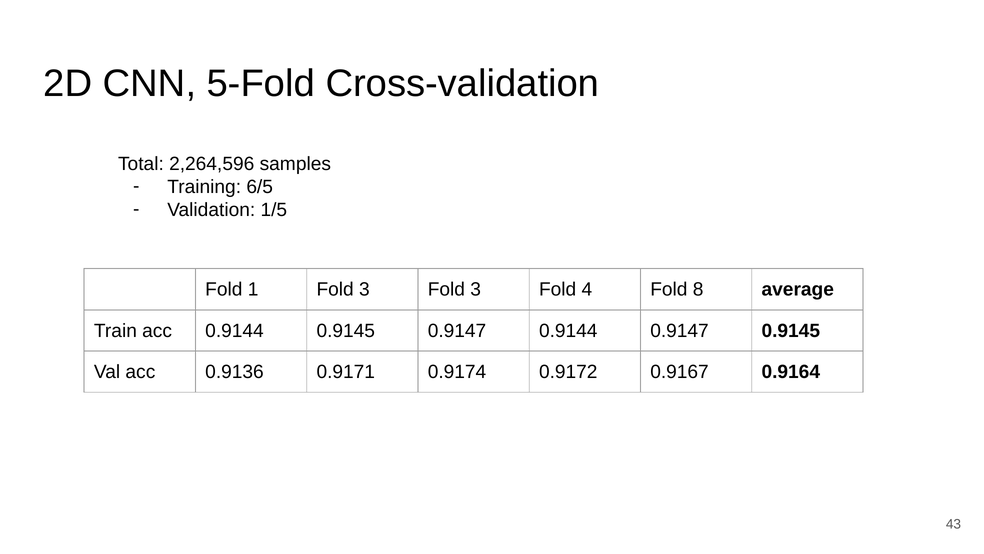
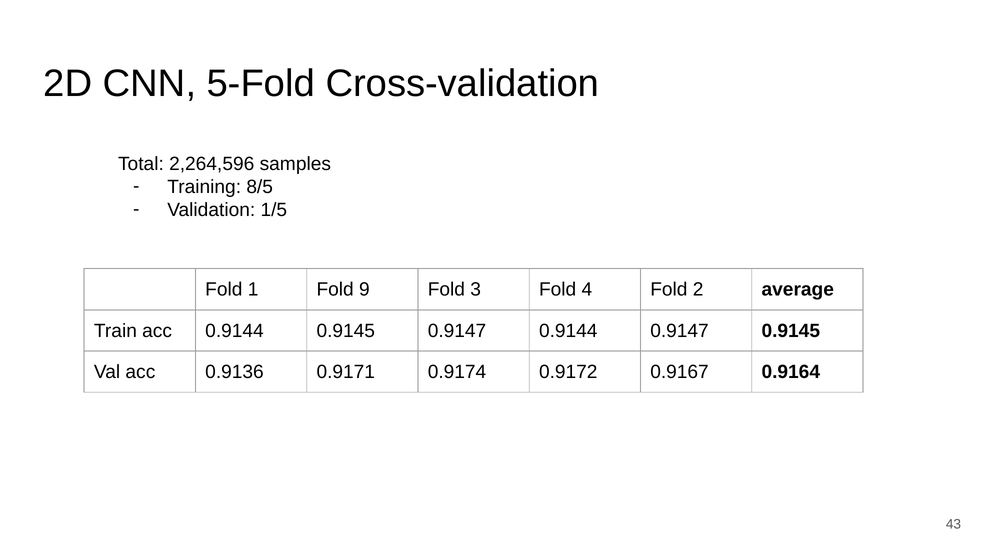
6/5: 6/5 -> 8/5 (260, 187)
1 Fold 3: 3 -> 9 (364, 289)
8: 8 -> 2 (698, 289)
